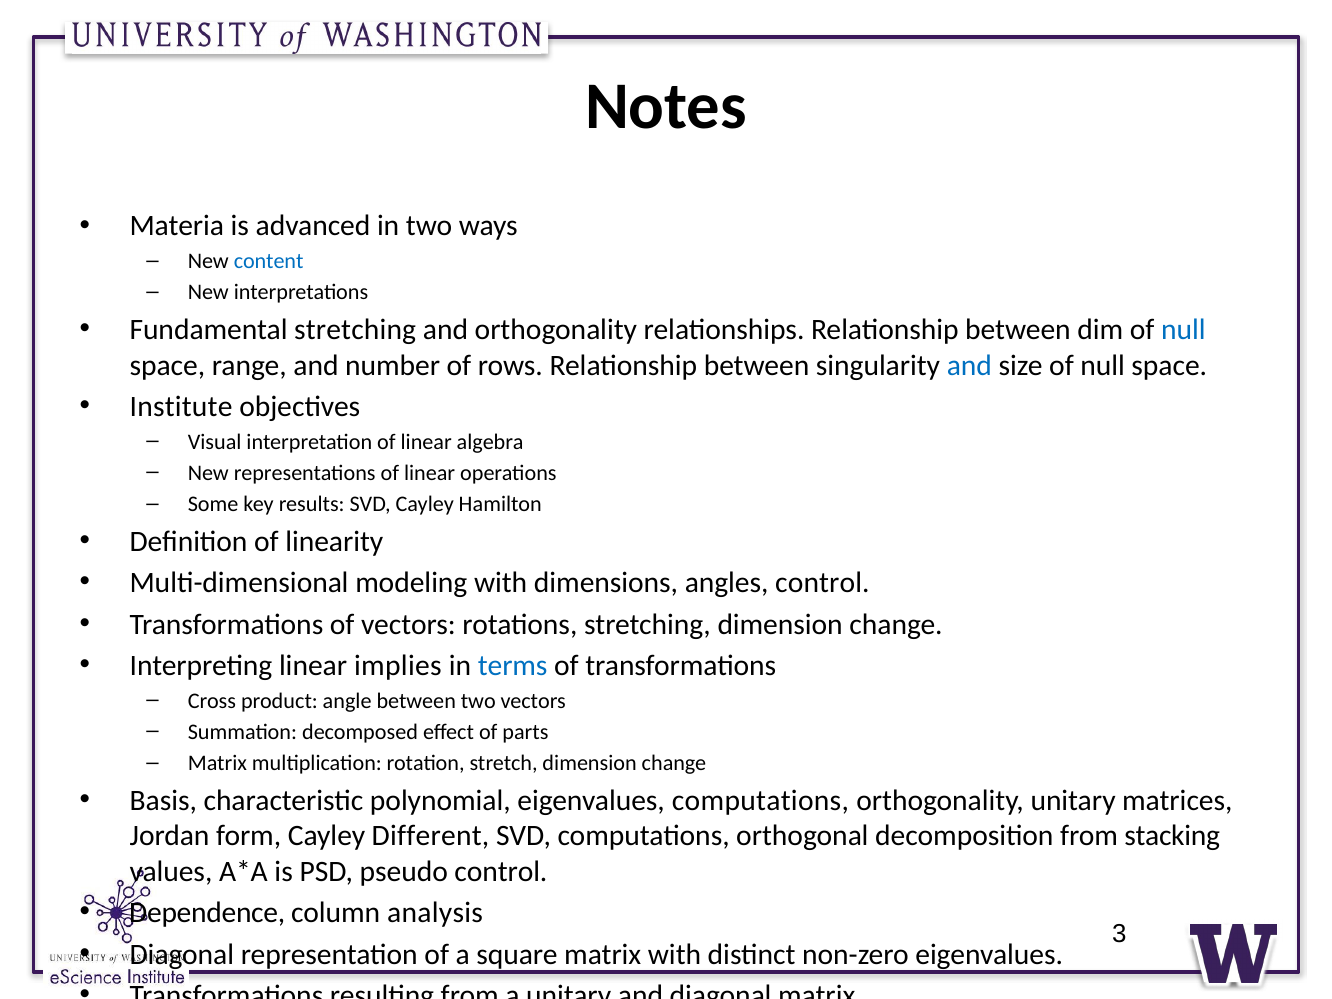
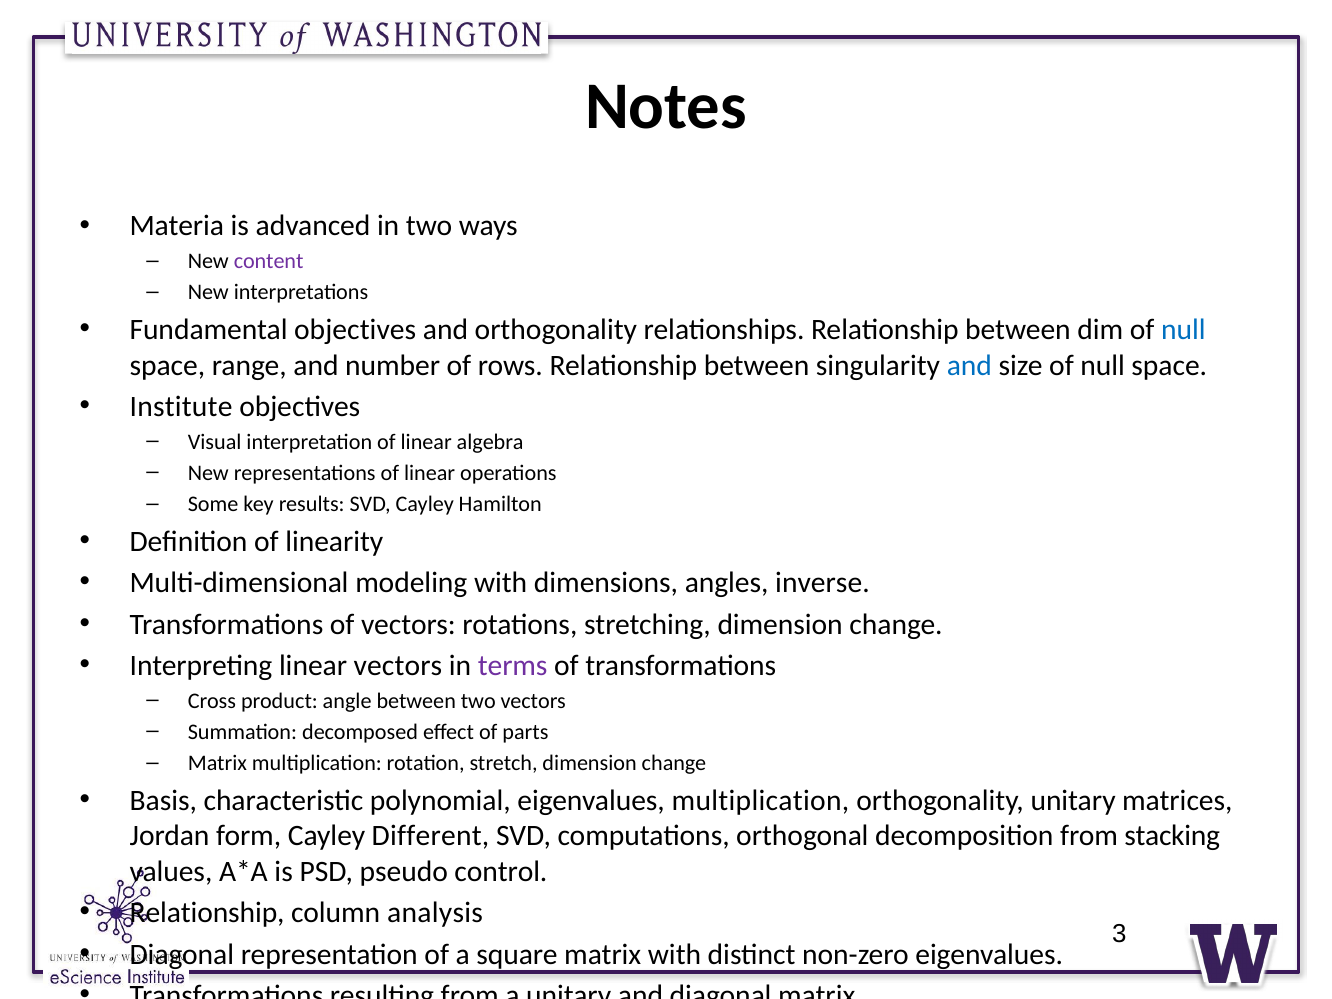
content colour: blue -> purple (269, 261)
Fundamental stretching: stretching -> objectives (355, 330)
angles control: control -> inverse (822, 583)
linear implies: implies -> vectors (398, 666)
terms colour: blue -> purple (513, 666)
eigenvalues computations: computations -> multiplication (760, 800)
Dependence: Dependence -> Relationship (207, 913)
